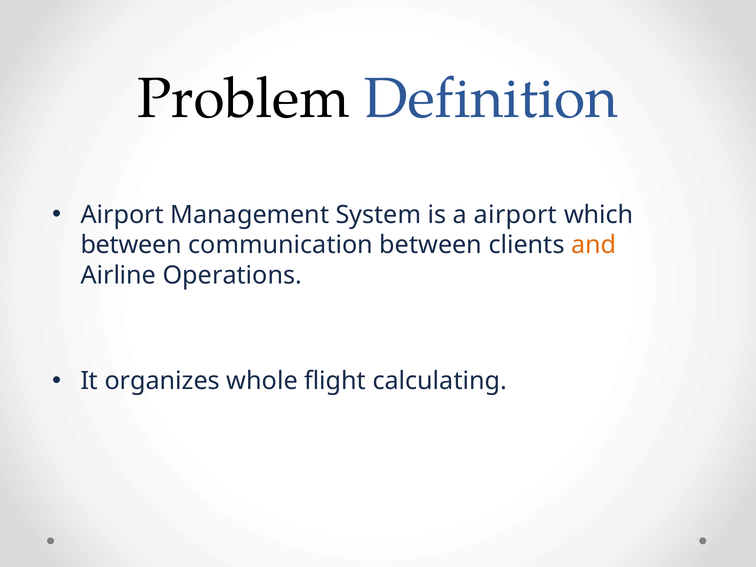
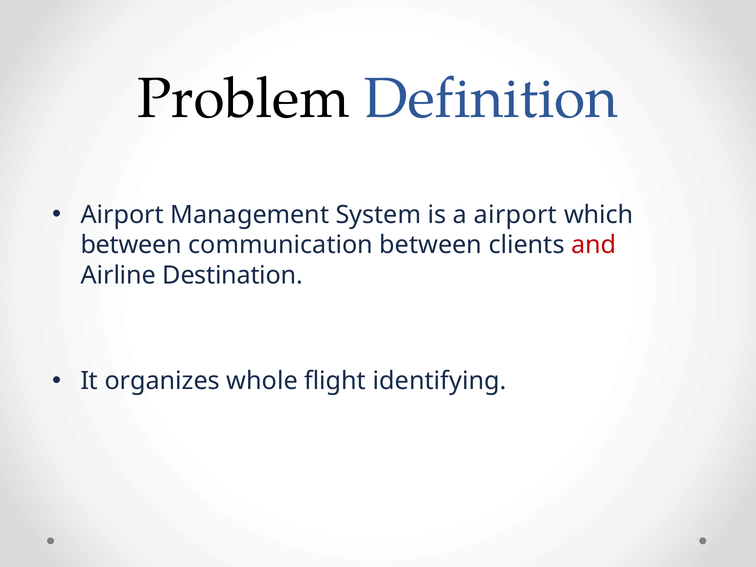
and colour: orange -> red (594, 245)
Operations: Operations -> Destination (233, 275)
calculating: calculating -> identifying (440, 381)
